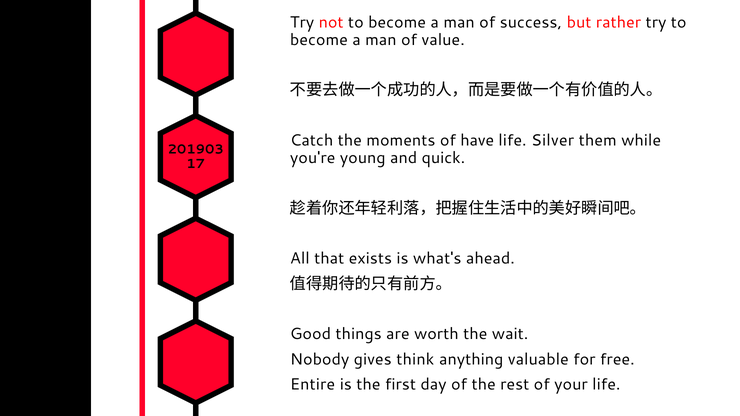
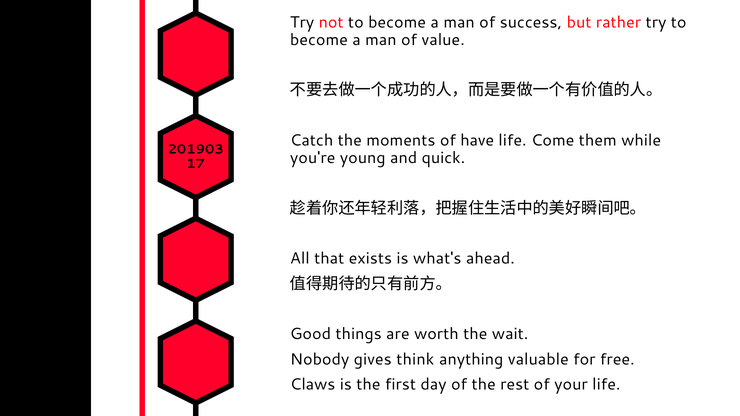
Silver: Silver -> Come (553, 141)
Entire: Entire -> Claws (313, 385)
